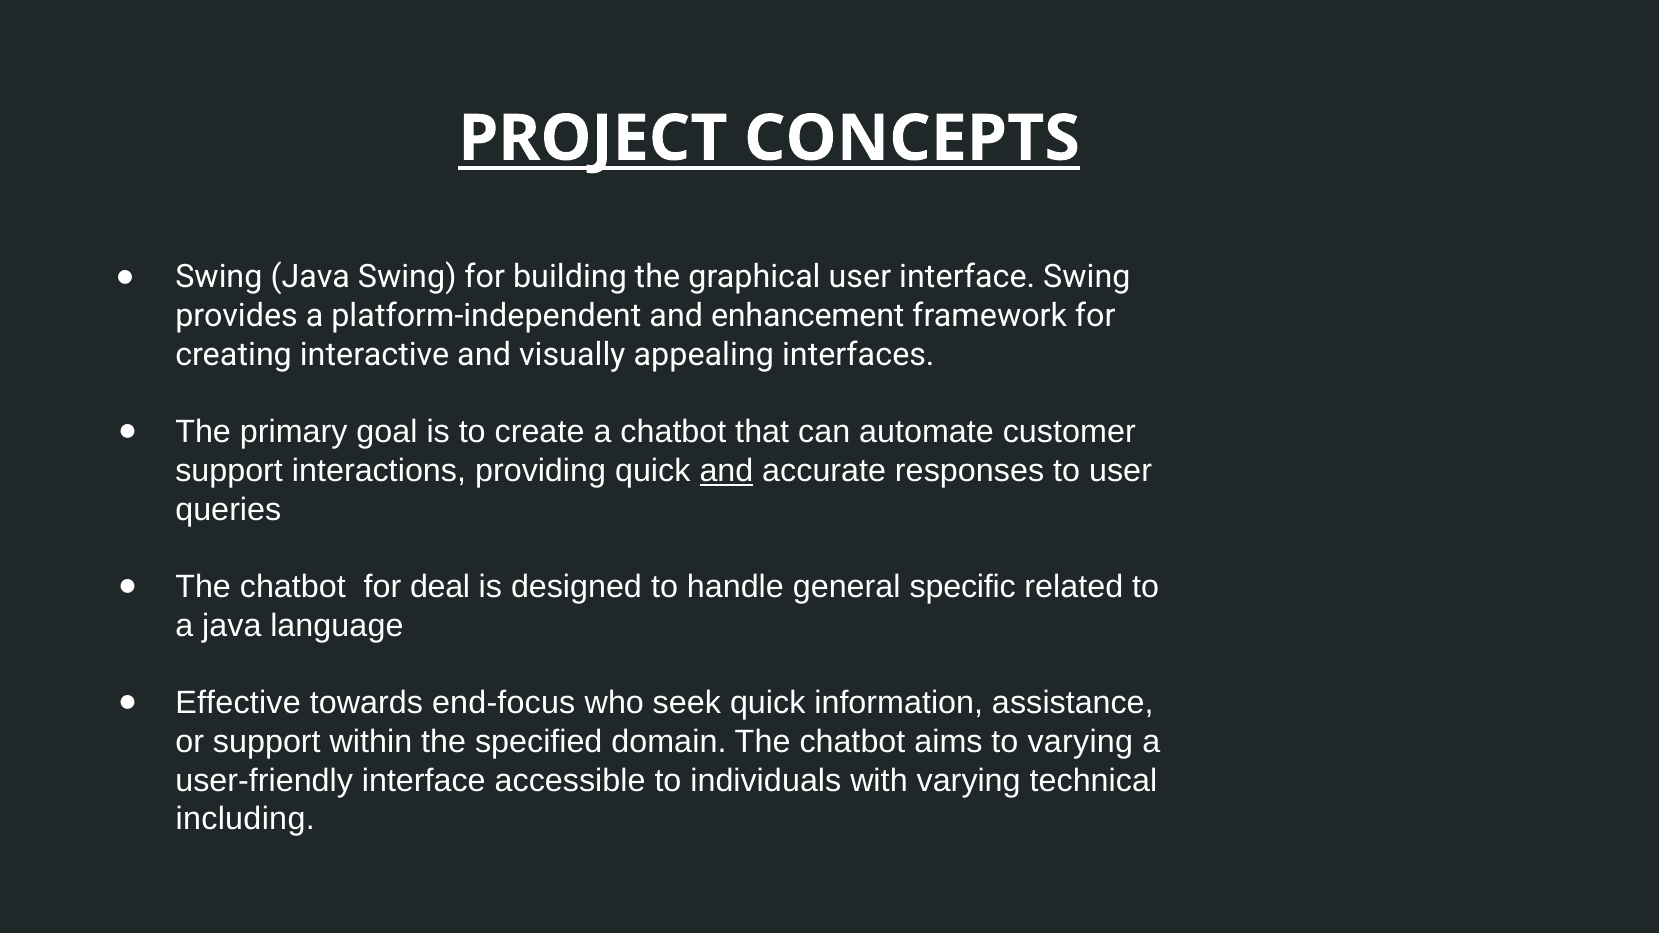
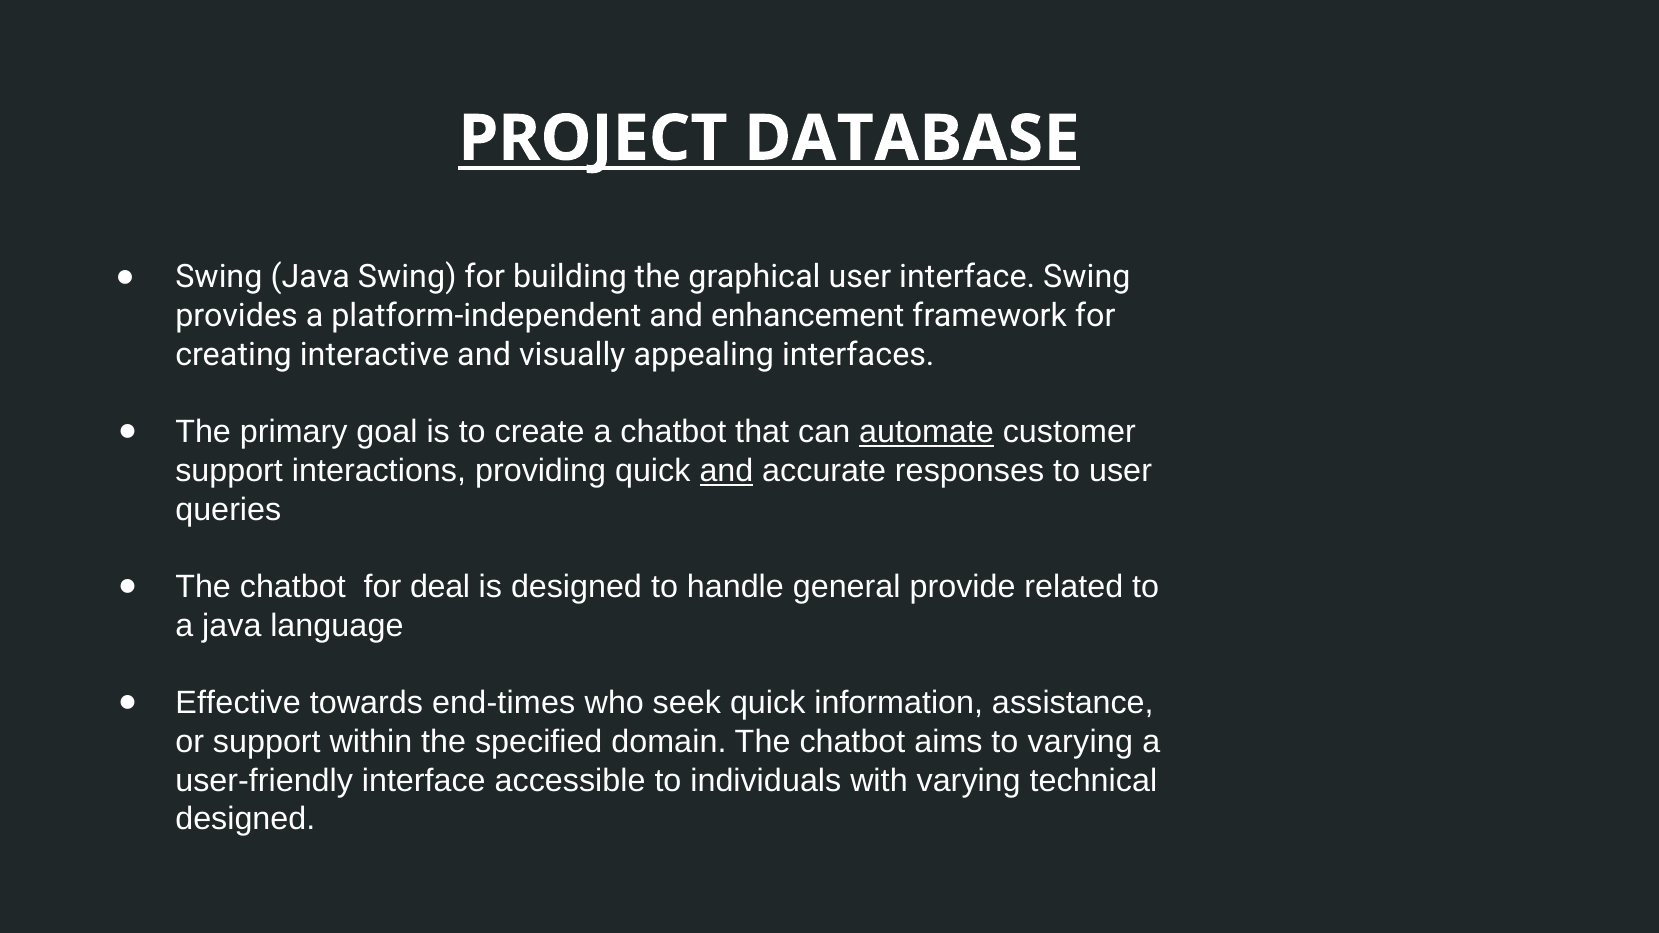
CONCEPTS: CONCEPTS -> DATABASE (912, 139)
automate underline: none -> present (926, 432)
specific: specific -> provide (963, 587)
end-focus: end-focus -> end-times (504, 703)
including: including -> designed (245, 819)
